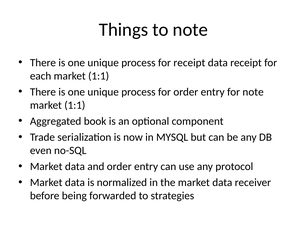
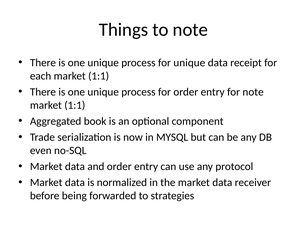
for receipt: receipt -> unique (189, 63)
